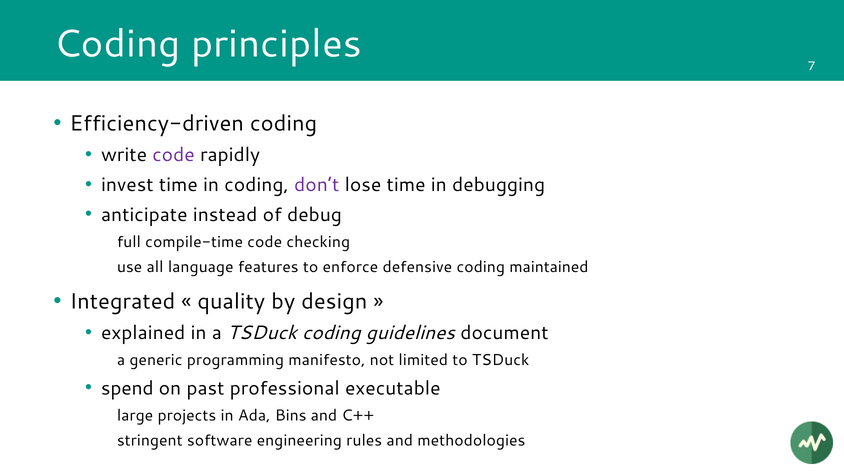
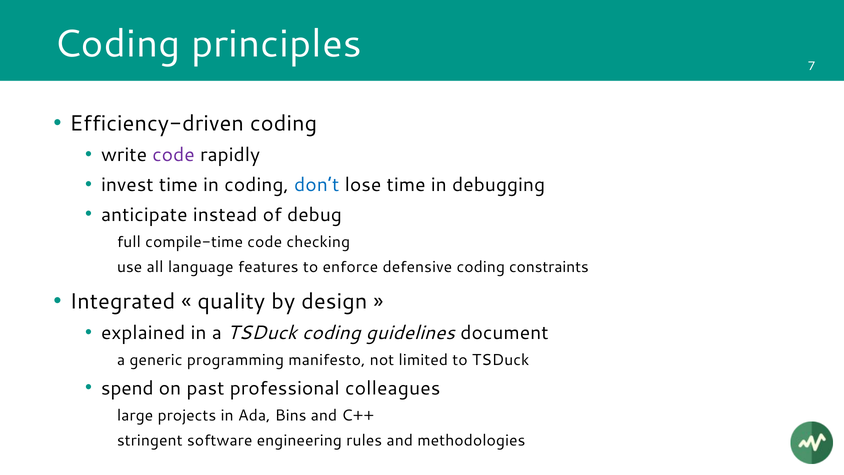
don’t colour: purple -> blue (317, 185)
maintained: maintained -> constraints (549, 267)
executable: executable -> colleagues (393, 388)
